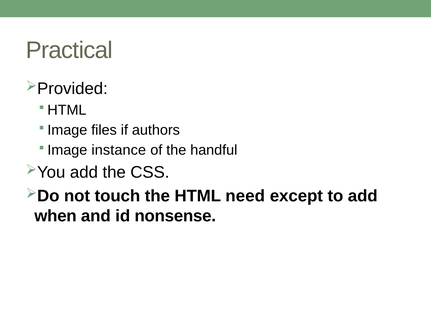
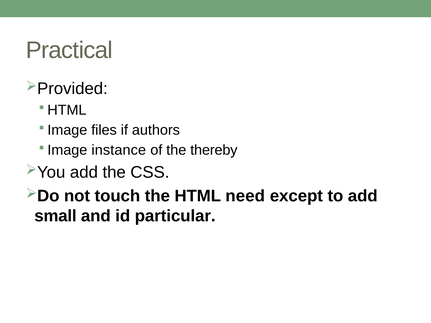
handful: handful -> thereby (214, 150)
when: when -> small (55, 216)
nonsense: nonsense -> particular (175, 216)
